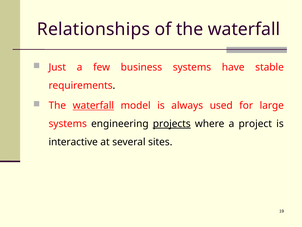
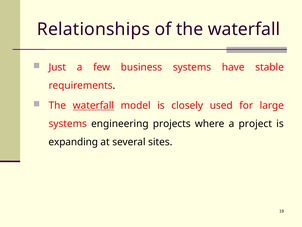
always: always -> closely (187, 105)
projects underline: present -> none (172, 124)
interactive: interactive -> expanding (73, 142)
